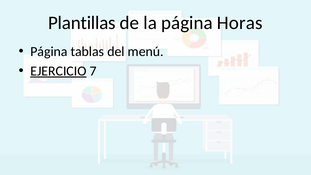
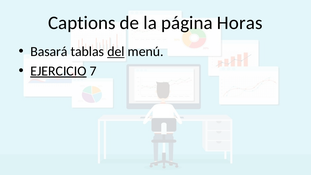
Plantillas: Plantillas -> Captions (82, 23)
Página: Página -> Basará (49, 52)
del underline: none -> present (116, 52)
